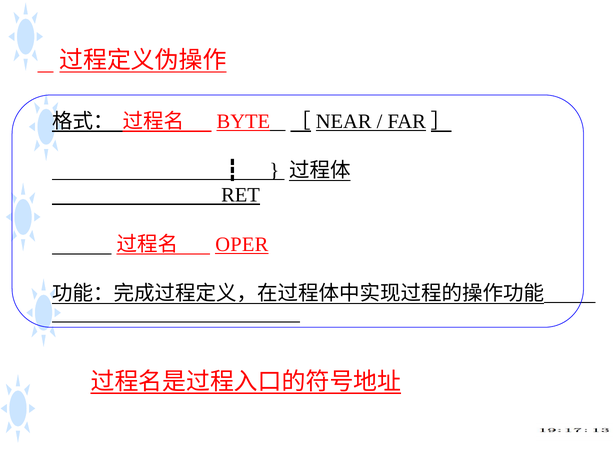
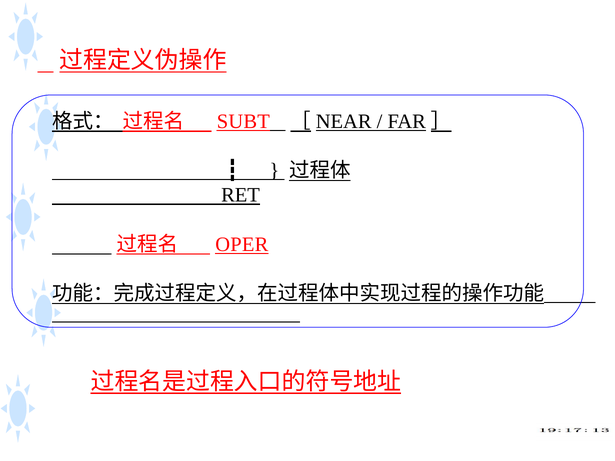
BYTE: BYTE -> SUBT (243, 121)
